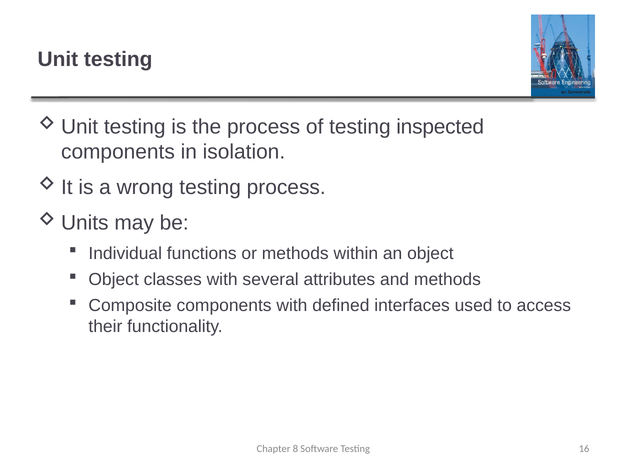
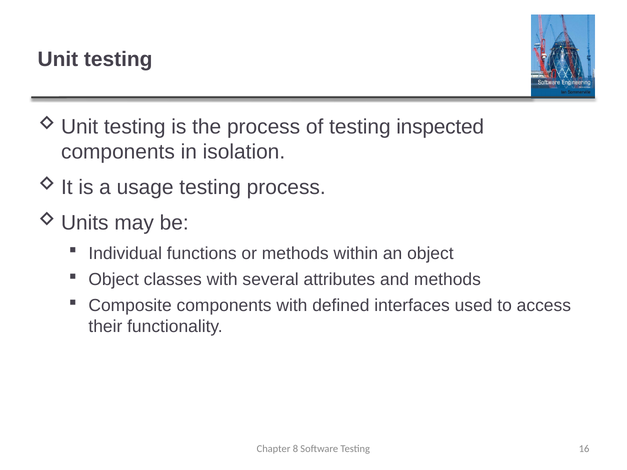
wrong: wrong -> usage (145, 187)
